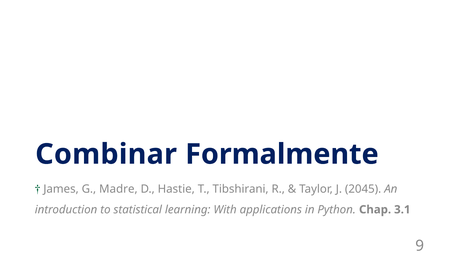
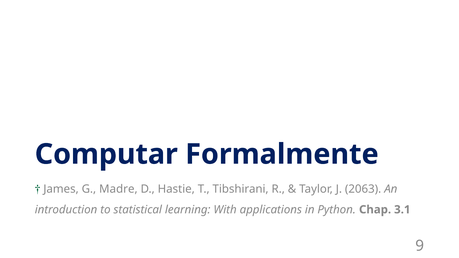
Combinar: Combinar -> Computar (106, 154)
2045: 2045 -> 2063 (363, 189)
